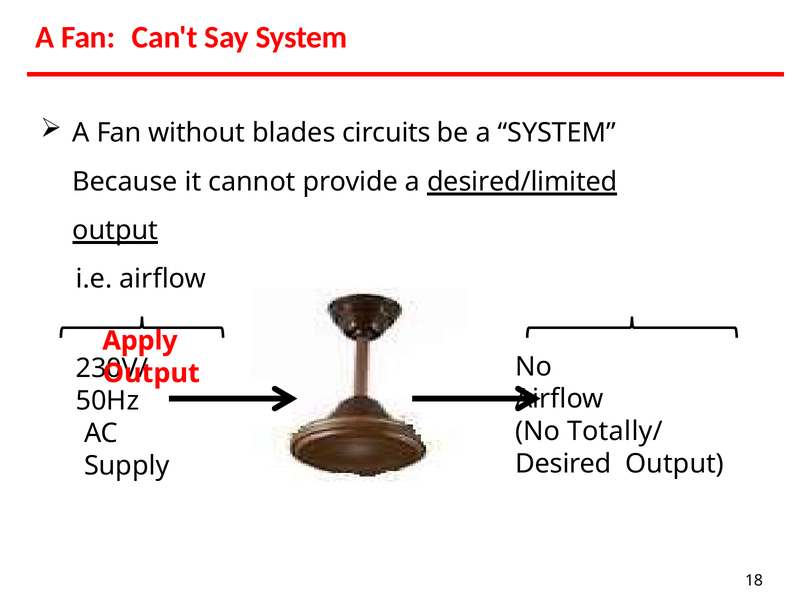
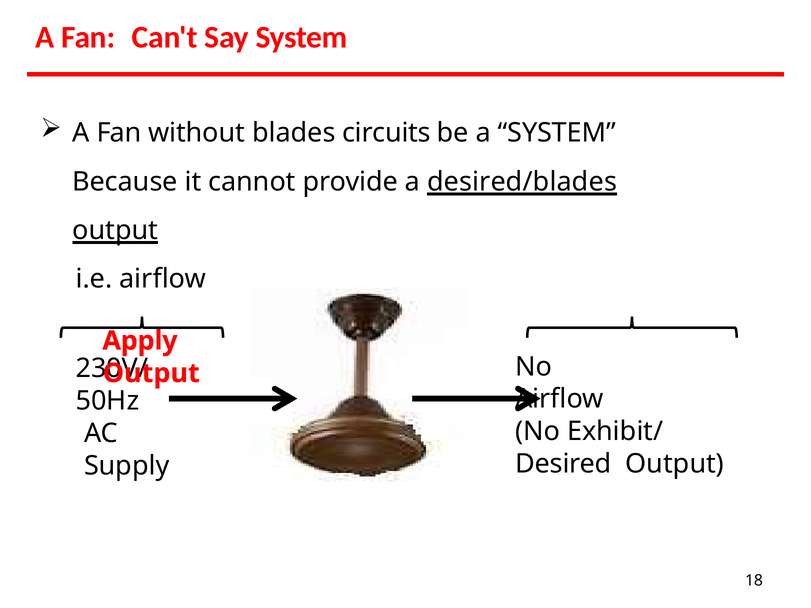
desired/limited: desired/limited -> desired/blades (522, 182)
Totally/: Totally/ -> Exhibit/ (615, 432)
